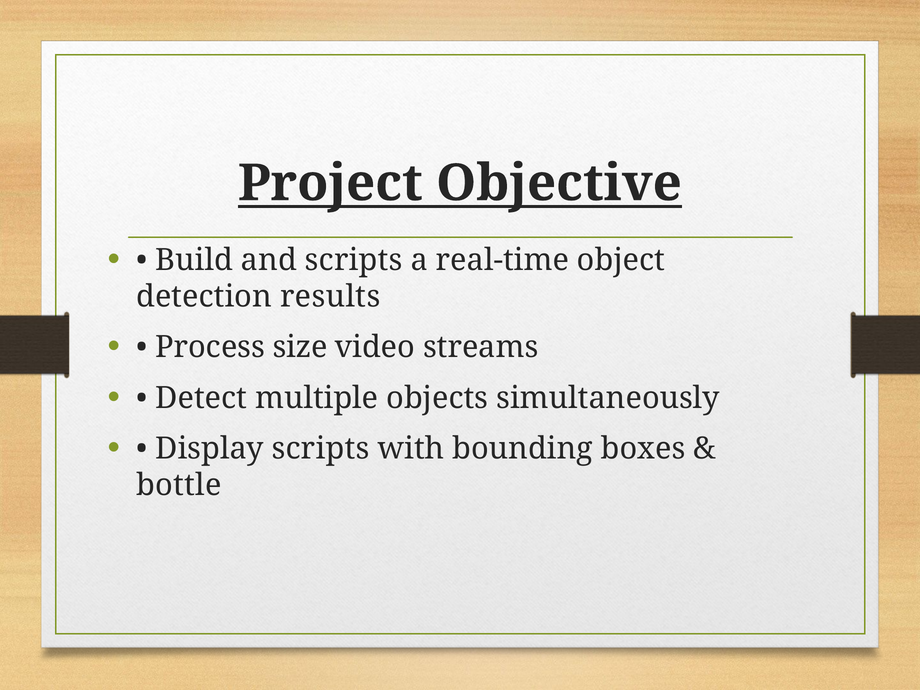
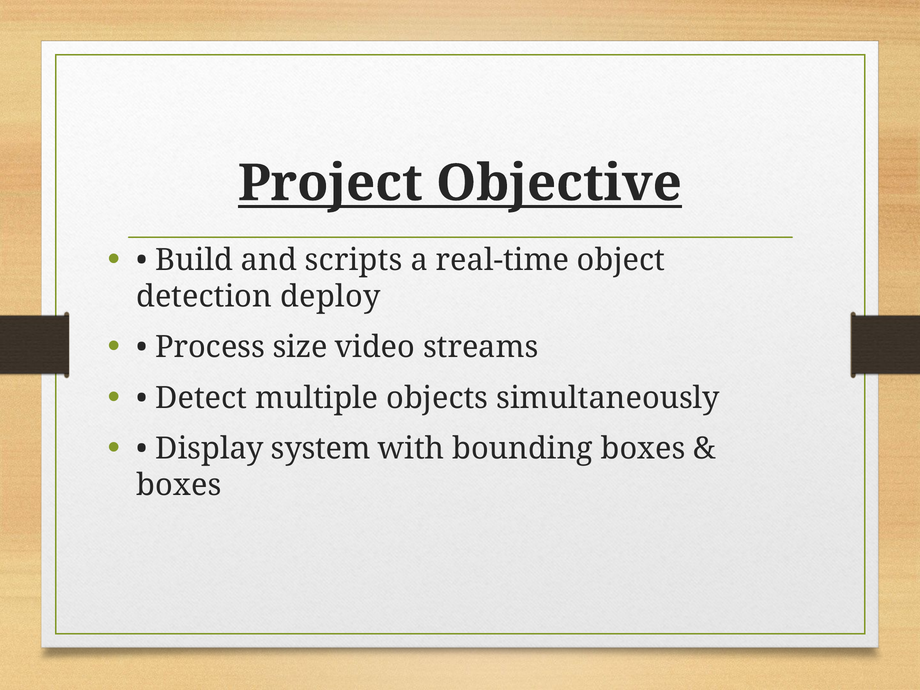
results: results -> deploy (330, 297)
Display scripts: scripts -> system (321, 449)
bottle: bottle -> boxes (179, 485)
